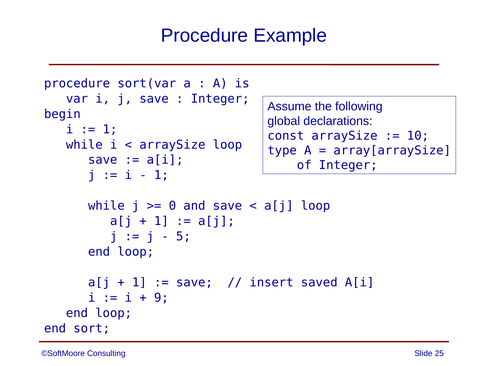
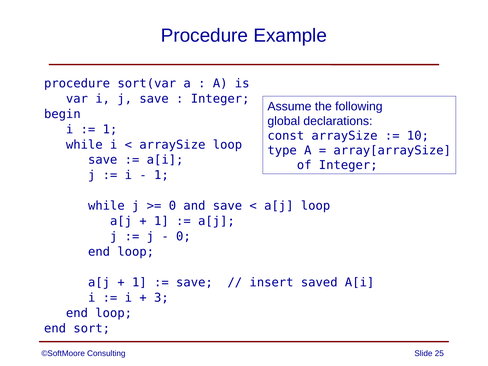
5: 5 -> 0 (183, 237)
9: 9 -> 3 (161, 298)
